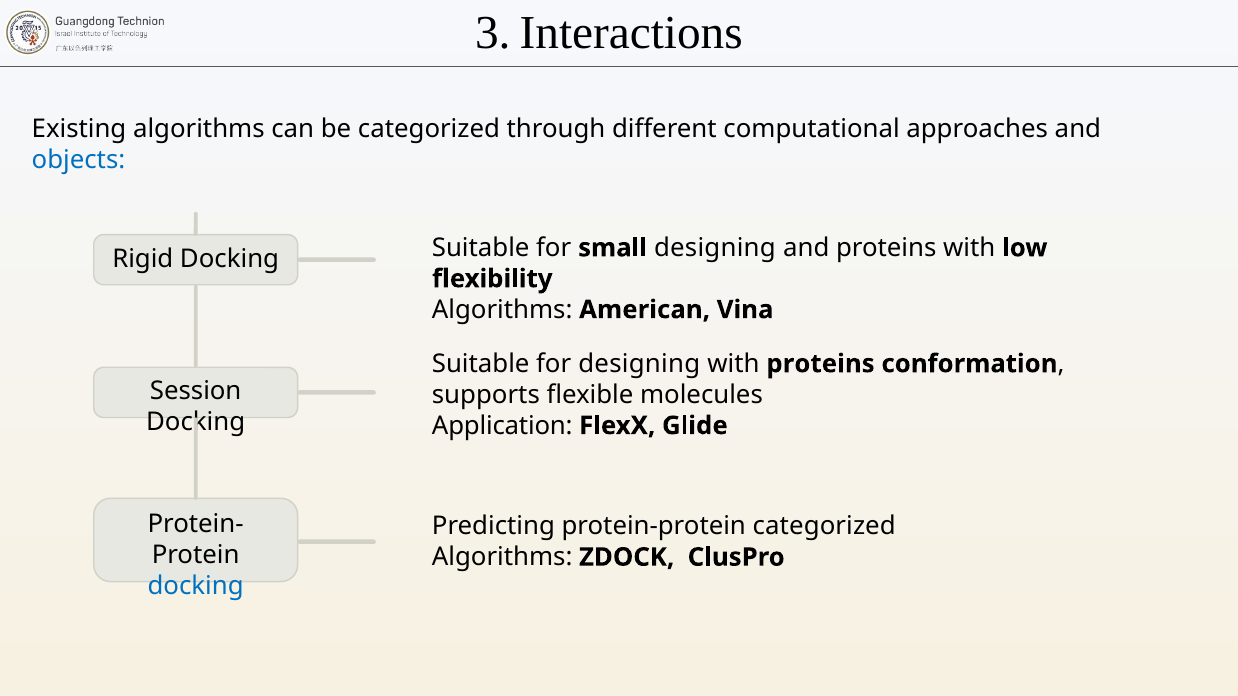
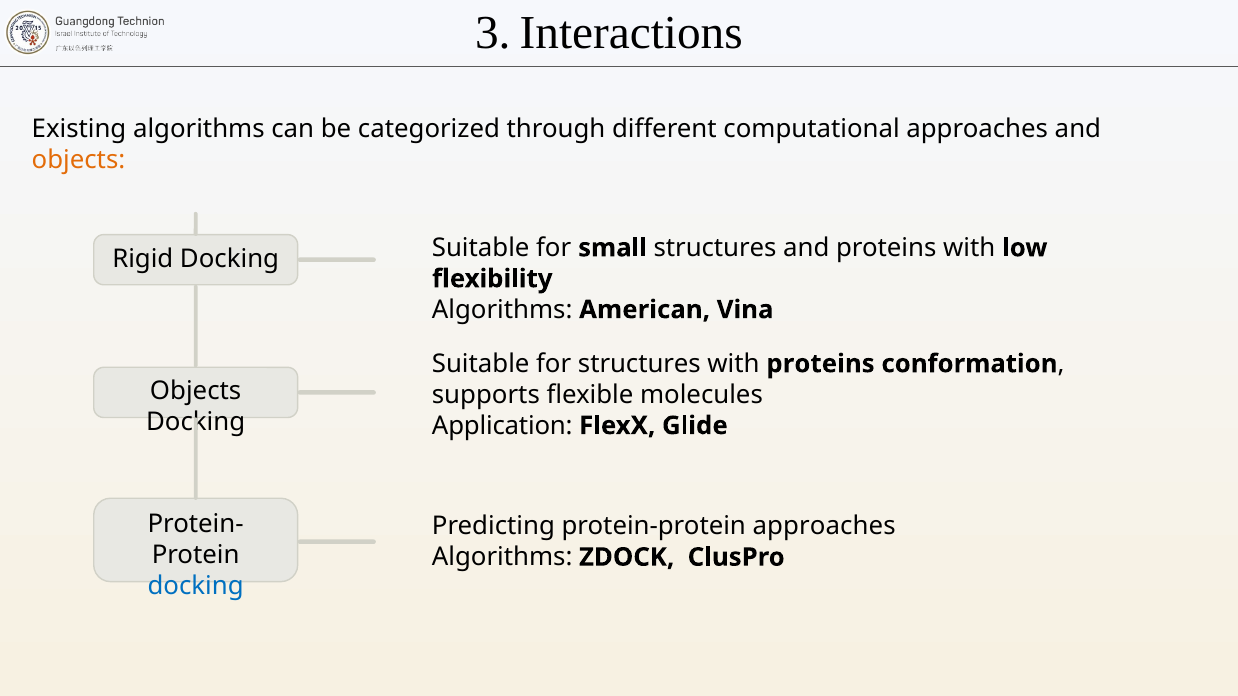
objects colour: blue -> orange (79, 160)
small designing: designing -> structures (715, 248)
for designing: designing -> structures (639, 364)
Session: Session -> Objects (196, 392)
protein-protein categorized: categorized -> approaches (824, 527)
